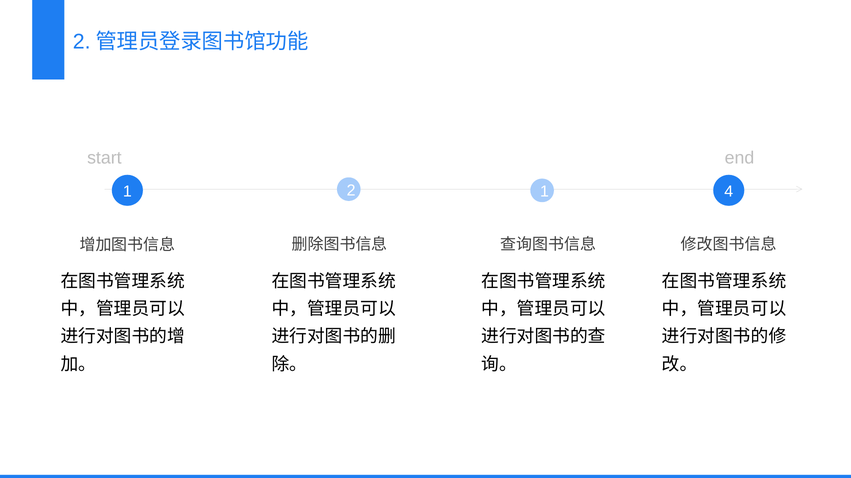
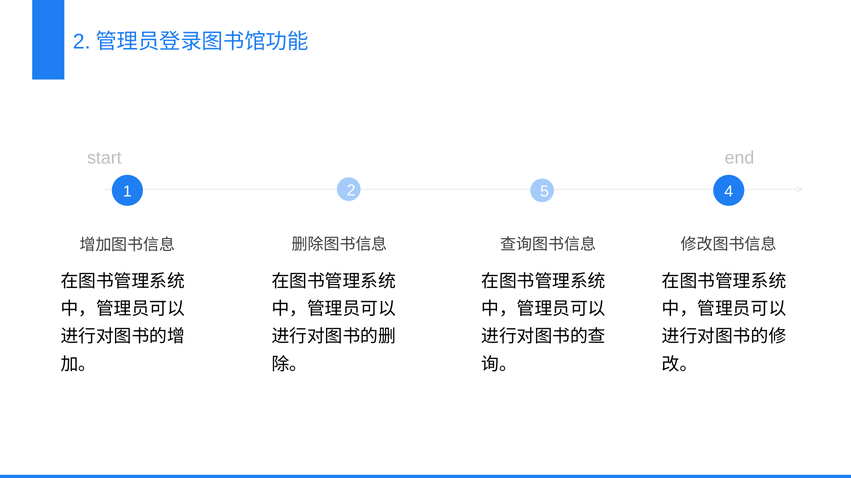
2 1: 1 -> 5 (544, 192)
